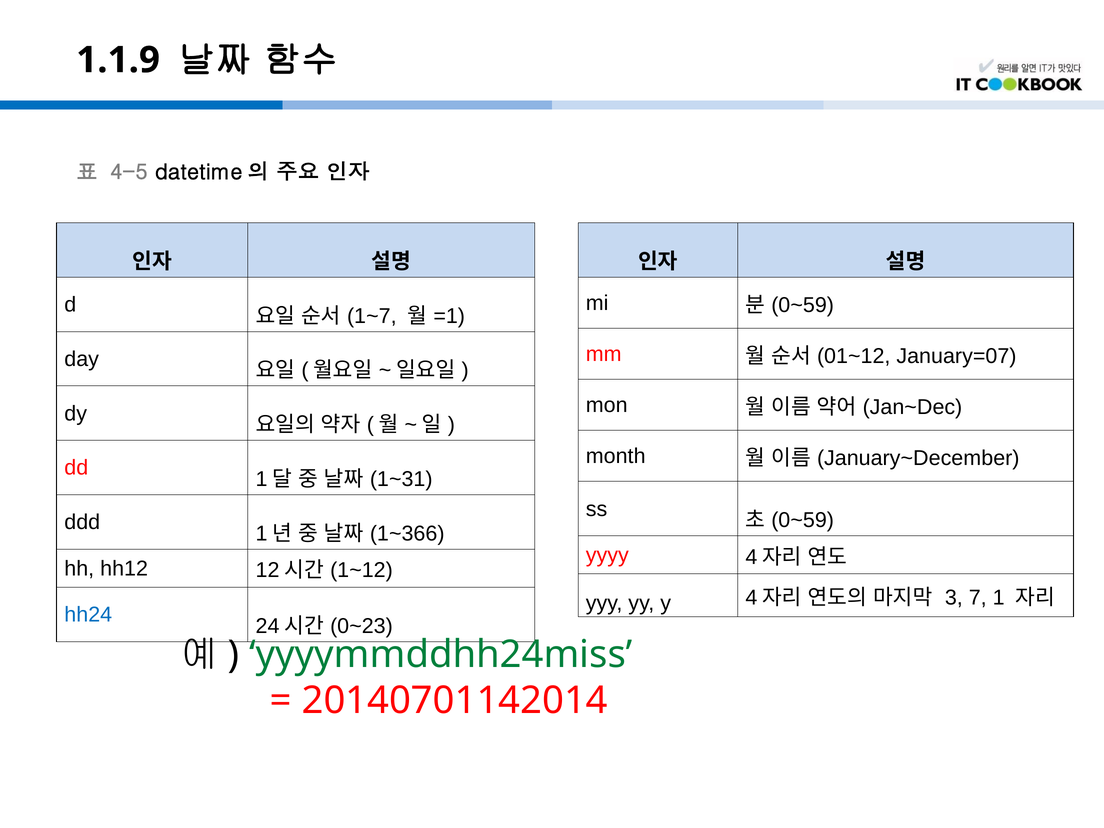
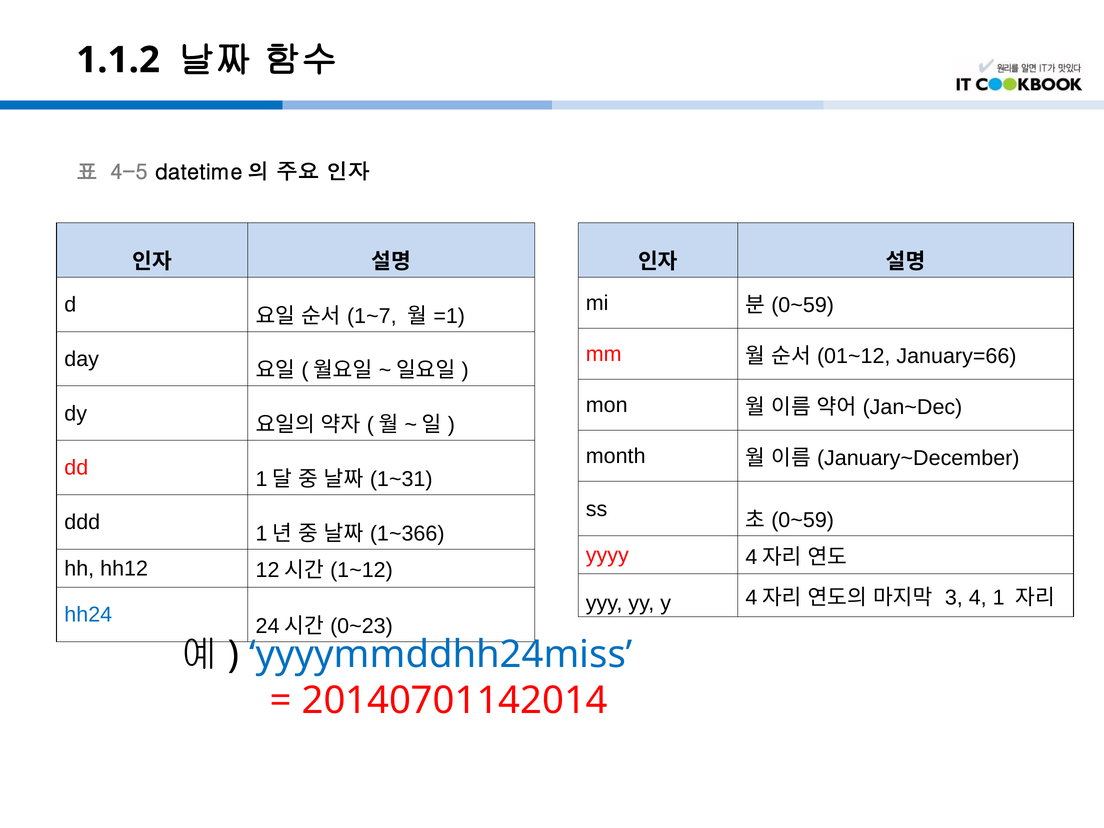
1.1.9: 1.1.9 -> 1.1.2 (118, 60)
January=07: January=07 -> January=66 (956, 356)
7: 7 -> 4 (978, 598)
yyyymmddhh24miss colour: green -> blue (441, 654)
